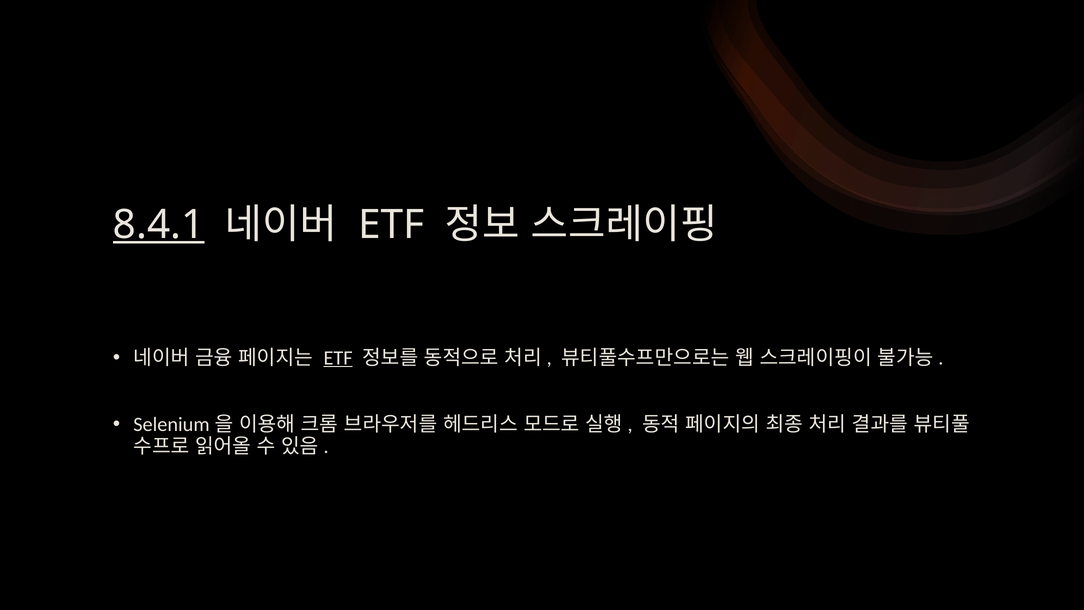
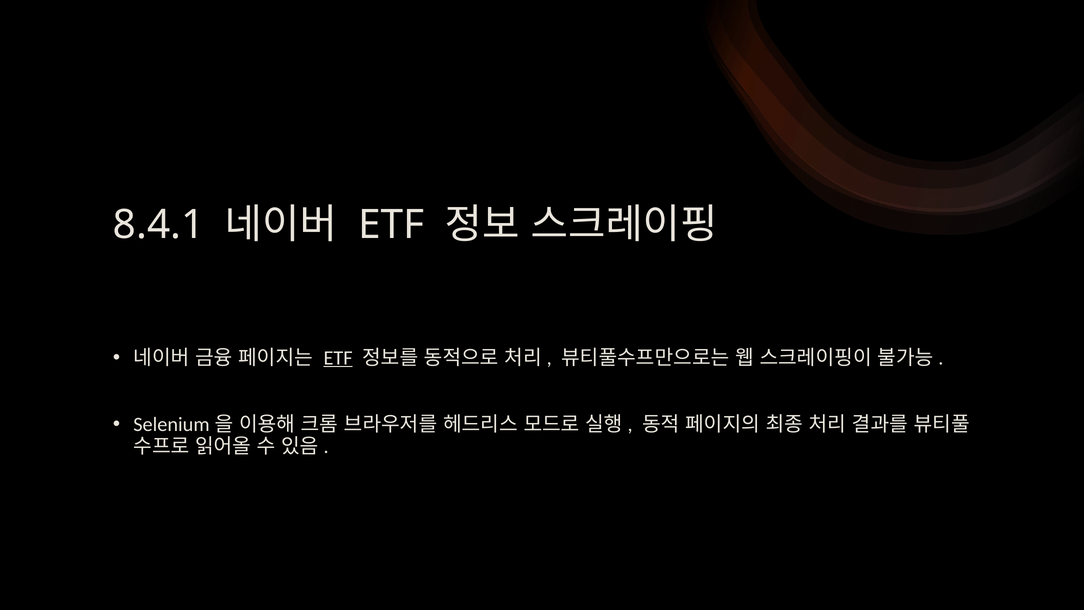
8.4.1 underline: present -> none (159, 225)
